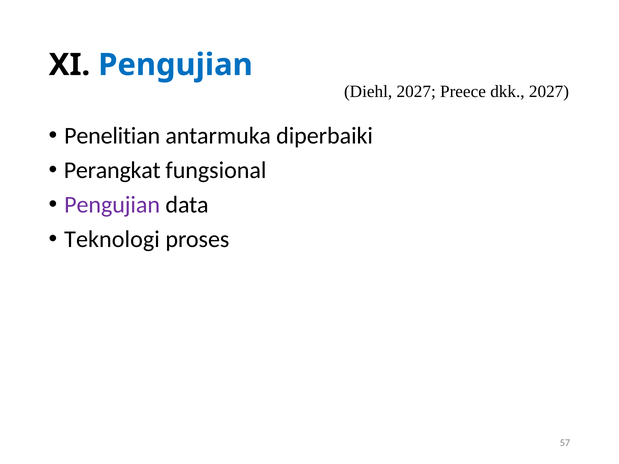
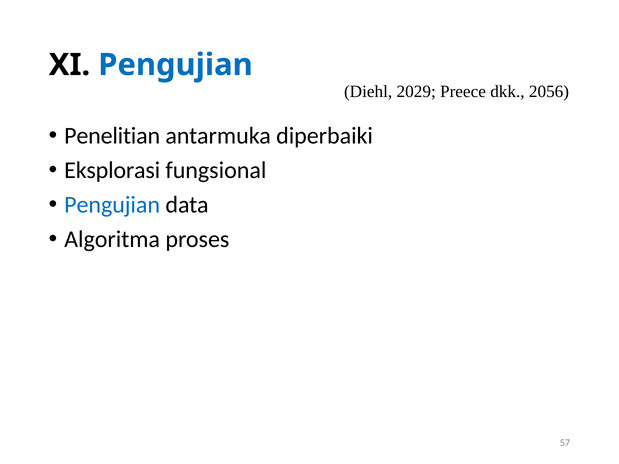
Diehl 2027: 2027 -> 2029 (416, 91)
dkk 2027: 2027 -> 2056 (549, 91)
Perangkat: Perangkat -> Eksplorasi (112, 170)
Pengujian colour: purple -> blue (112, 205)
Teknologi: Teknologi -> Algoritma (112, 240)
